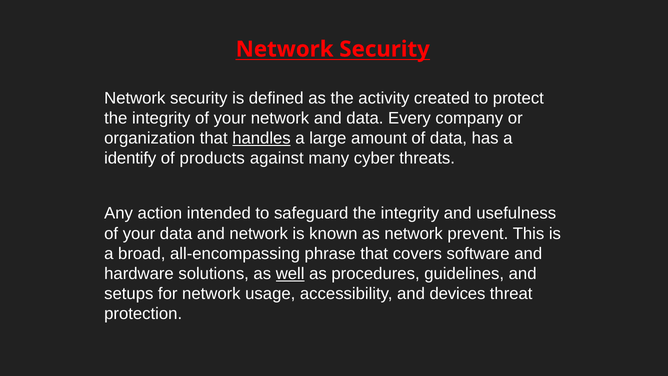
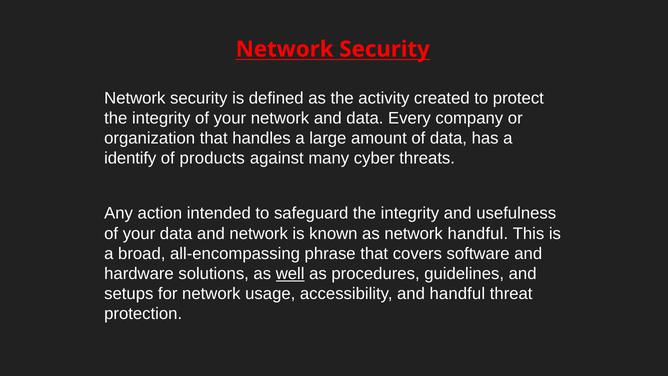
handles underline: present -> none (261, 138)
network prevent: prevent -> handful (478, 233)
and devices: devices -> handful (457, 293)
